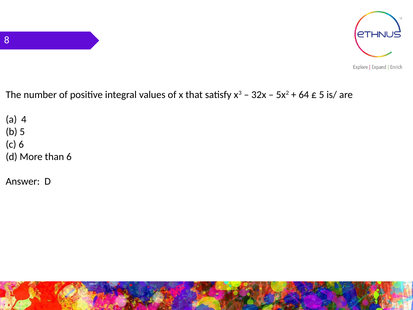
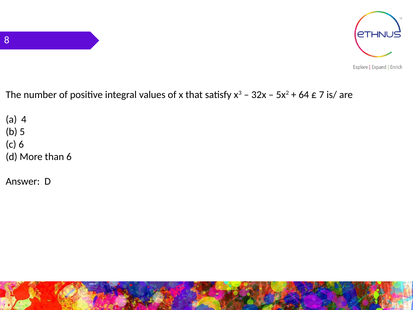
5: 5 -> 7 (322, 95)
